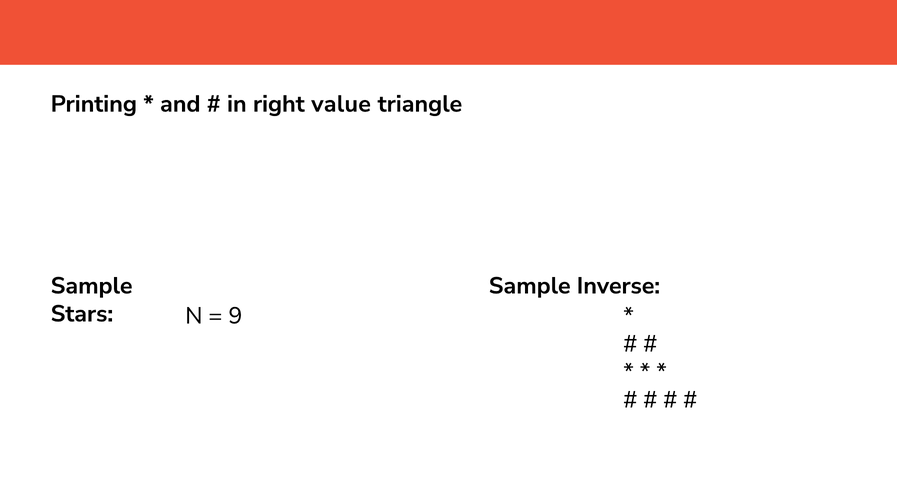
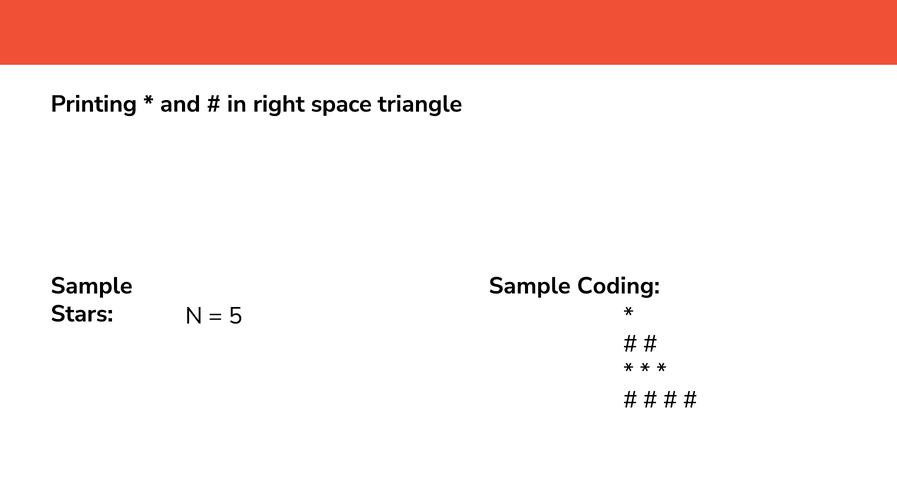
value: value -> space (341, 104)
Inverse: Inverse -> Coding (618, 286)
9: 9 -> 5 (235, 316)
